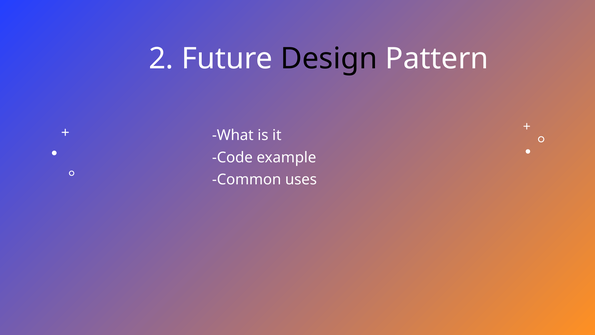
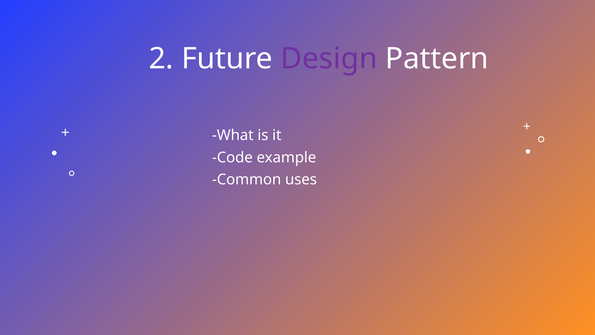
Design colour: black -> purple (329, 58)
